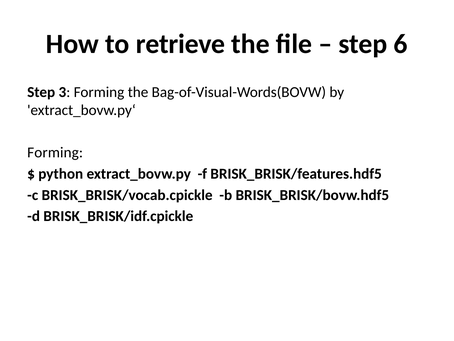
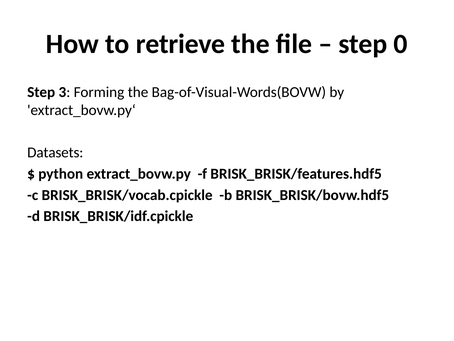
6: 6 -> 0 (401, 44)
Forming: Forming -> Datasets (55, 152)
